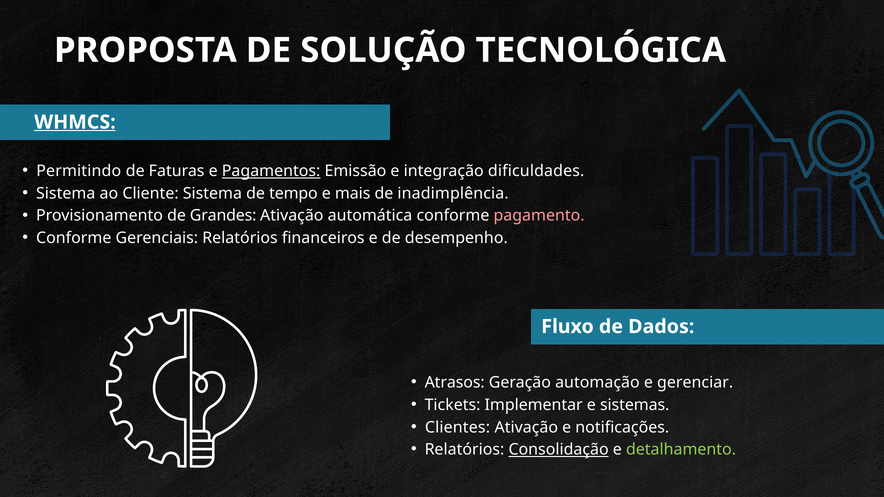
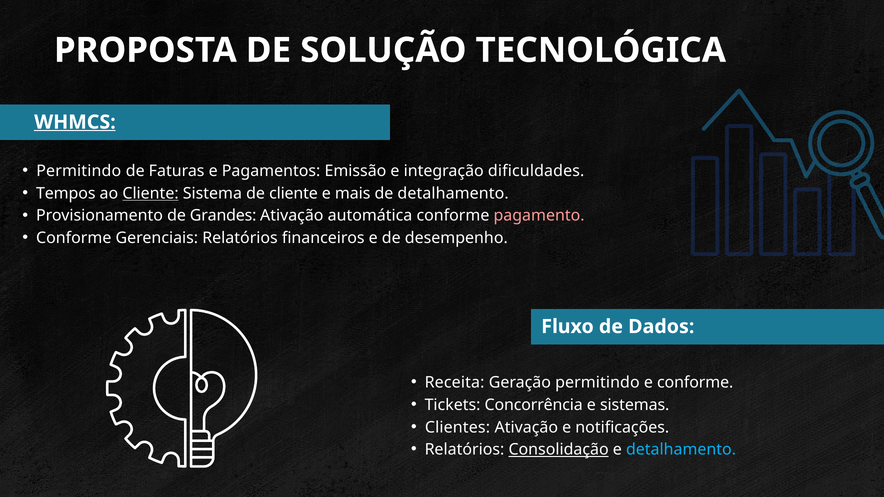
Pagamentos underline: present -> none (271, 171)
Sistema: Sistema -> Tempos (66, 193)
Cliente underline: none -> present (151, 193)
de tempo: tempo -> cliente (293, 193)
de inadimplência: inadimplência -> detalhamento (453, 193)
Atrasos: Atrasos -> Receita (455, 383)
Geração automação: automação -> permitindo (597, 383)
e gerenciar: gerenciar -> conforme (695, 383)
Implementar: Implementar -> Concorrência (534, 405)
detalhamento colour: light green -> light blue (681, 450)
